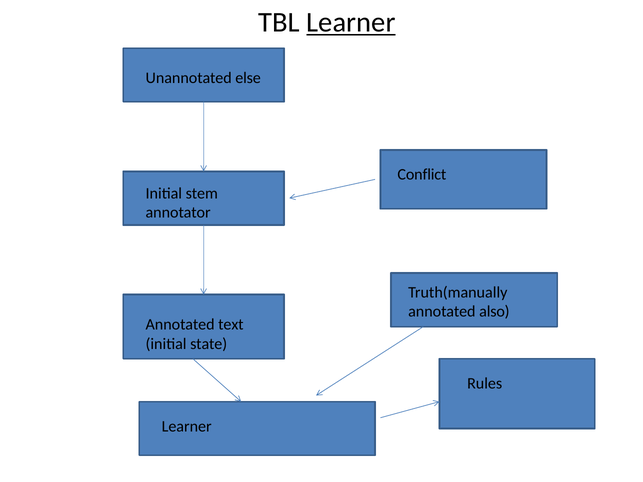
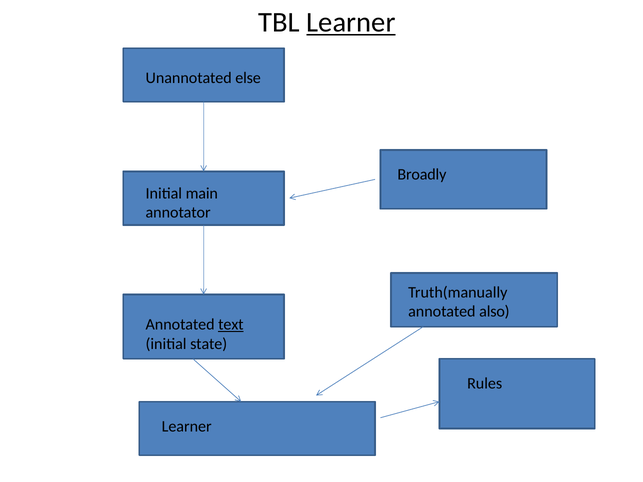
Conflict: Conflict -> Broadly (422, 175)
stem: stem -> main (202, 193)
text underline: none -> present (231, 325)
